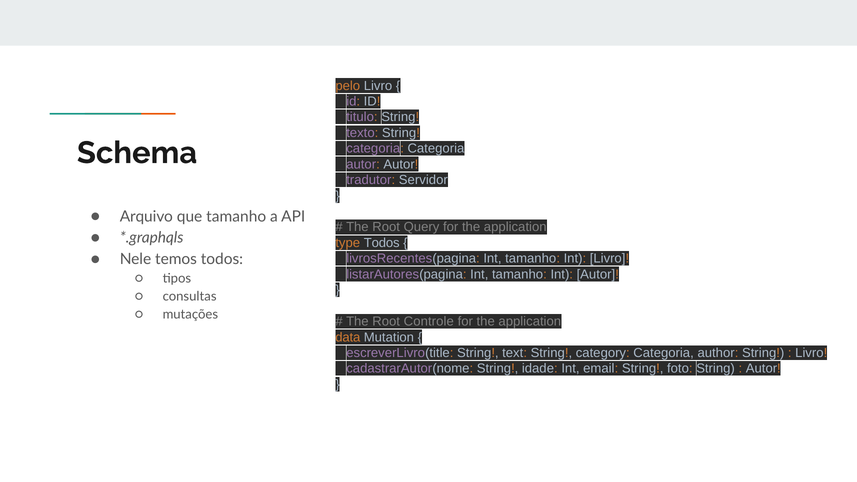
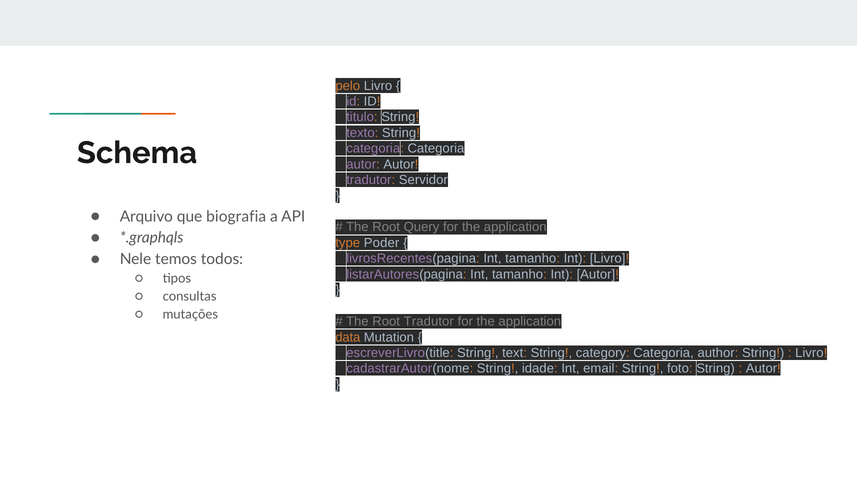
que tamanho: tamanho -> biografia (236, 217)
type Todos: Todos -> Poder (382, 243)
Root Controle: Controle -> Tradutor (429, 322)
